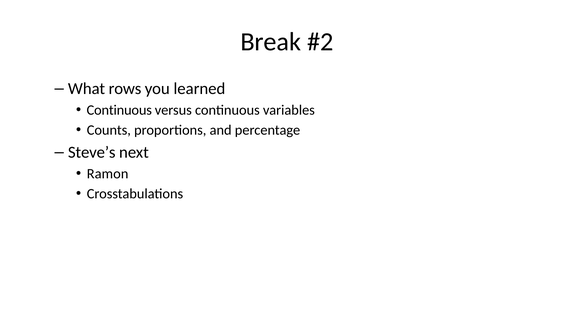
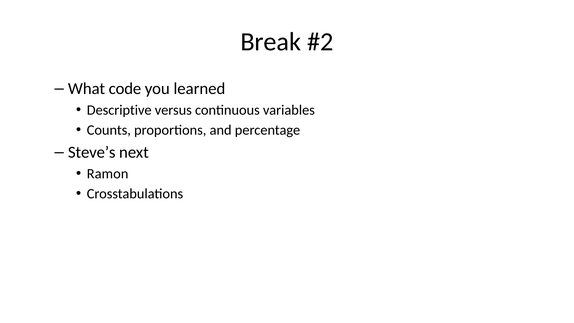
rows: rows -> code (125, 89)
Continuous: Continuous -> Descriptive (119, 110)
